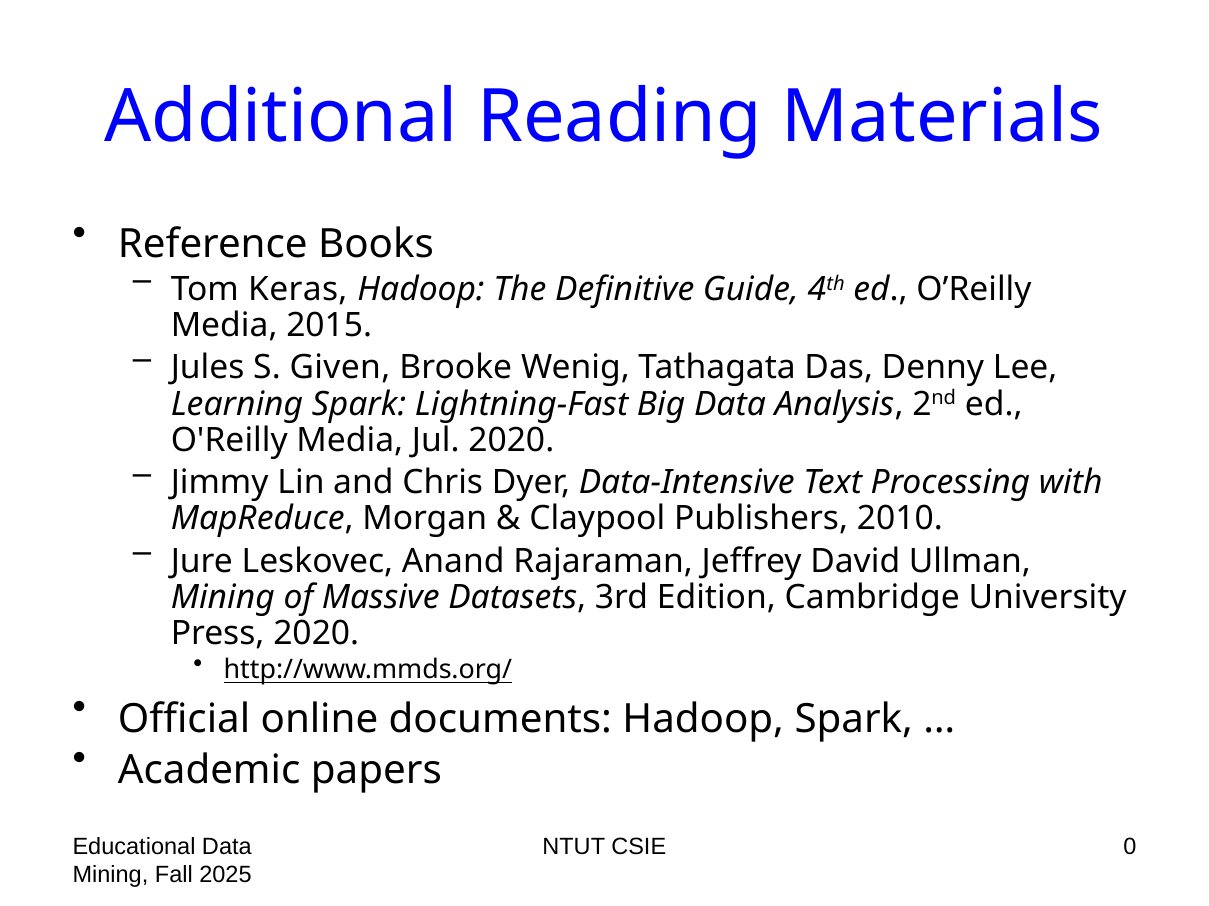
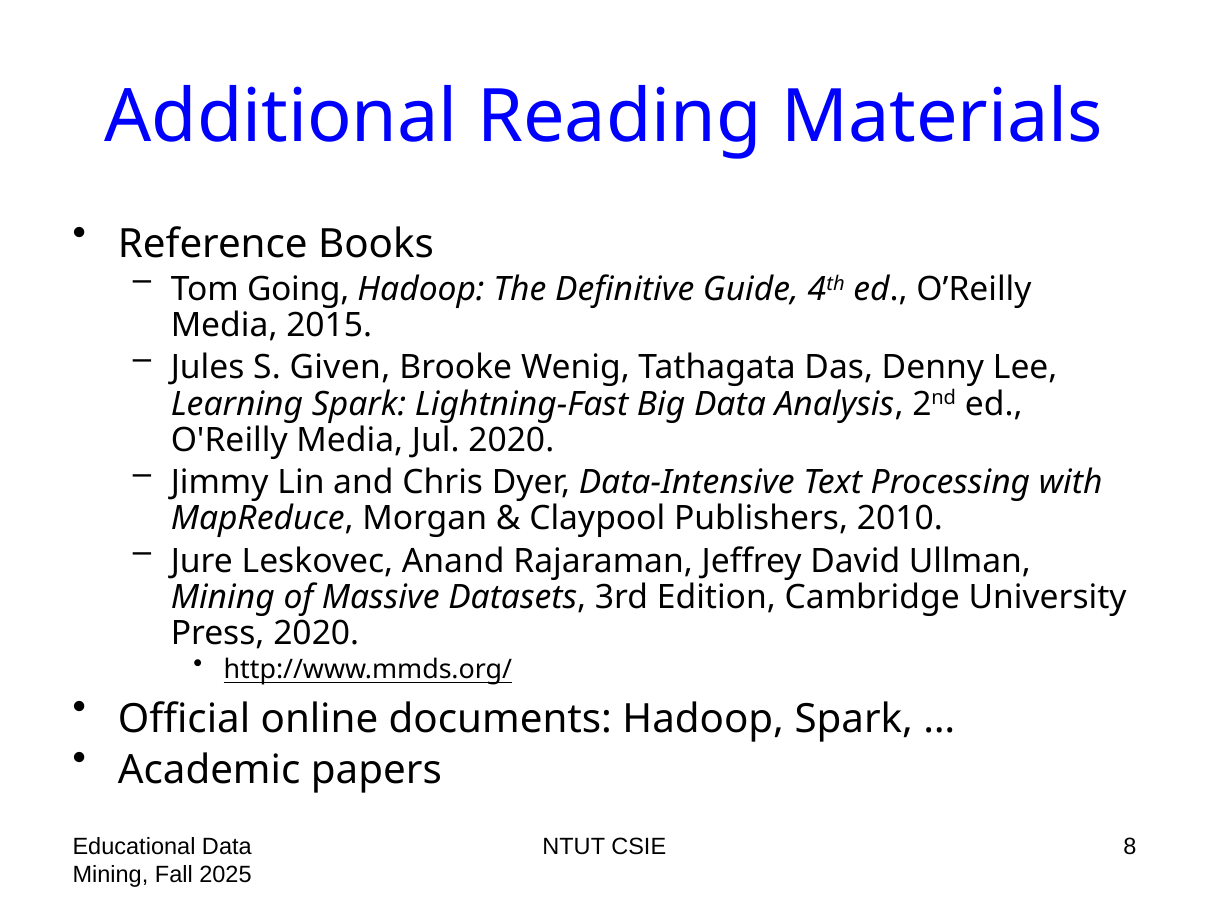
Keras: Keras -> Going (298, 290)
0: 0 -> 8 (1130, 848)
